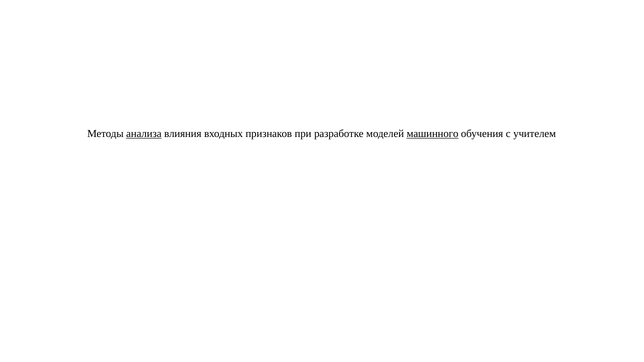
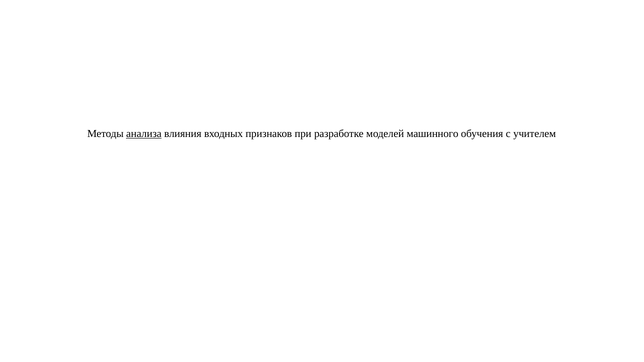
машинного underline: present -> none (433, 134)
